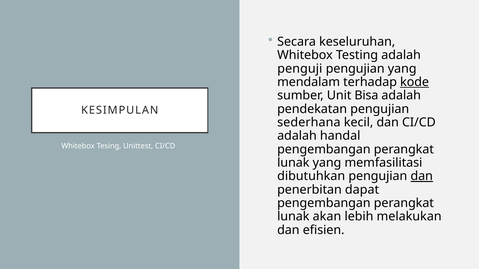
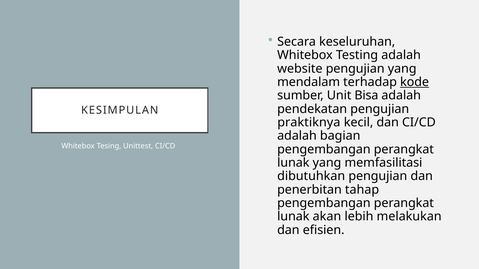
penguji: penguji -> website (300, 69)
sederhana: sederhana -> praktiknya (309, 123)
handal: handal -> bagian (340, 136)
dan underline: present -> none (422, 176)
dapat: dapat -> tahap (362, 190)
